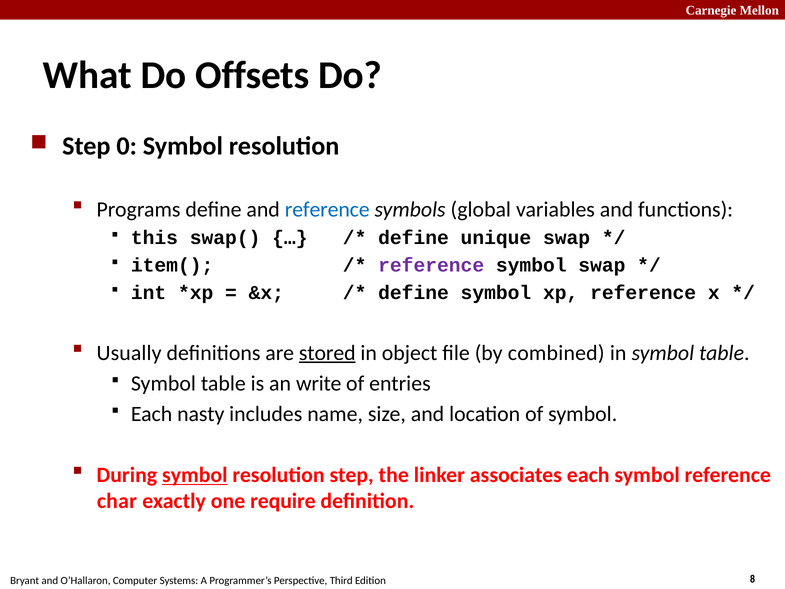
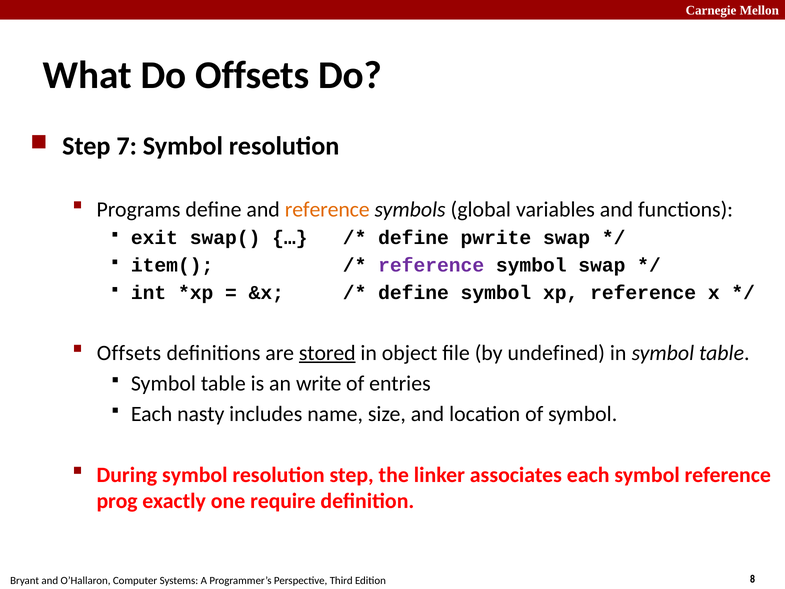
0: 0 -> 7 (127, 146)
reference colour: blue -> orange (327, 209)
this: this -> exit (154, 238)
unique: unique -> pwrite (496, 238)
Usually: Usually -> Offsets (129, 353)
combined: combined -> undefined (556, 353)
symbol underline: present -> none (195, 475)
char: char -> prog (117, 501)
